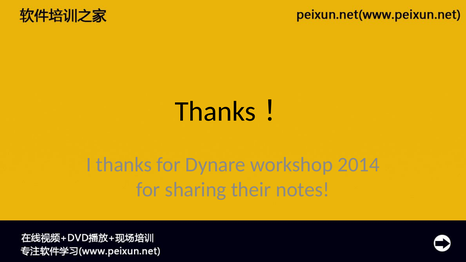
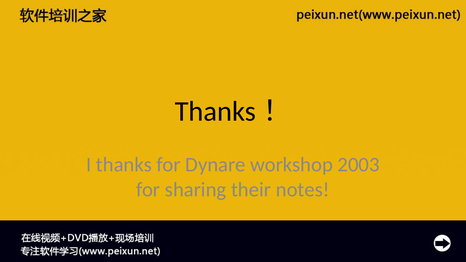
2014: 2014 -> 2003 (359, 165)
